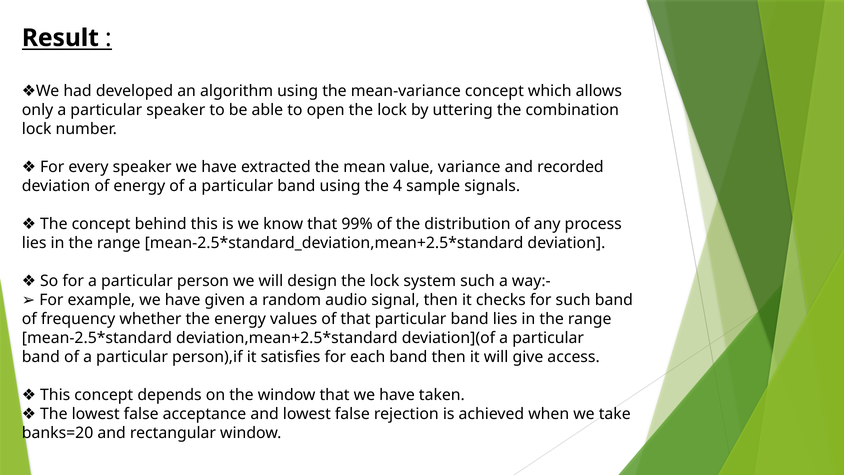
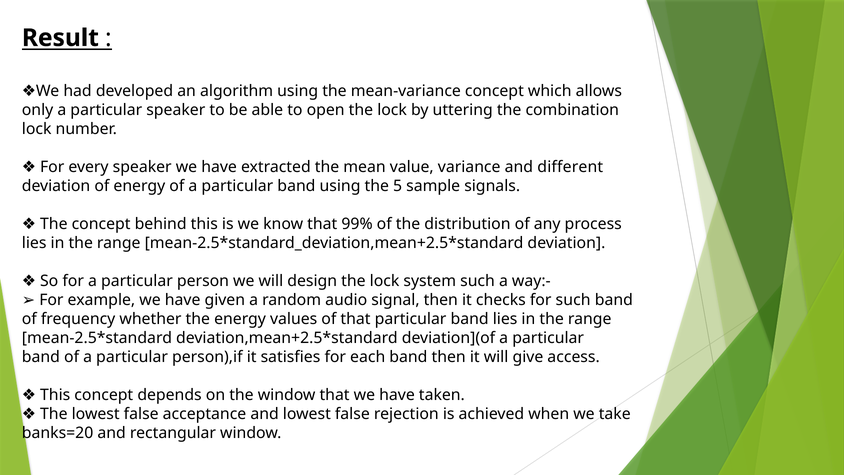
recorded: recorded -> different (570, 167)
4: 4 -> 5 (398, 186)
